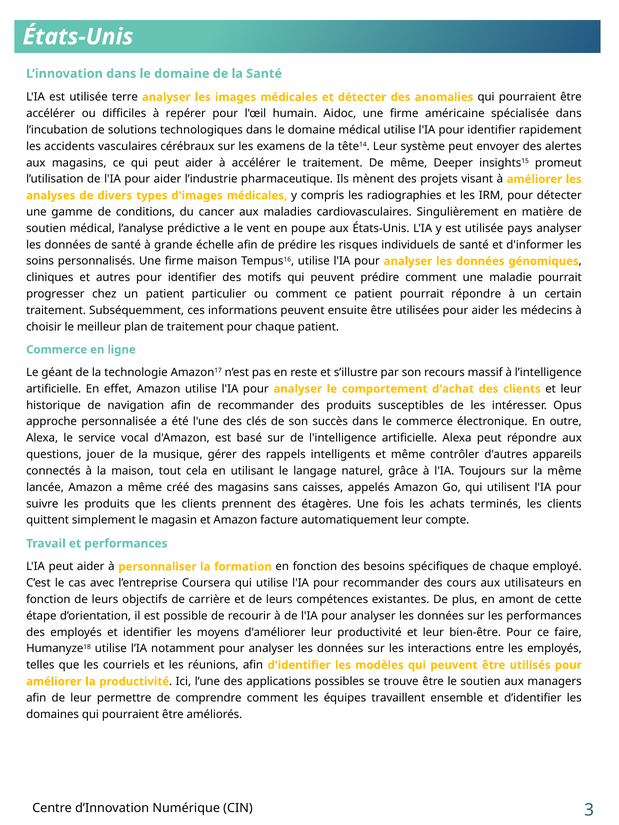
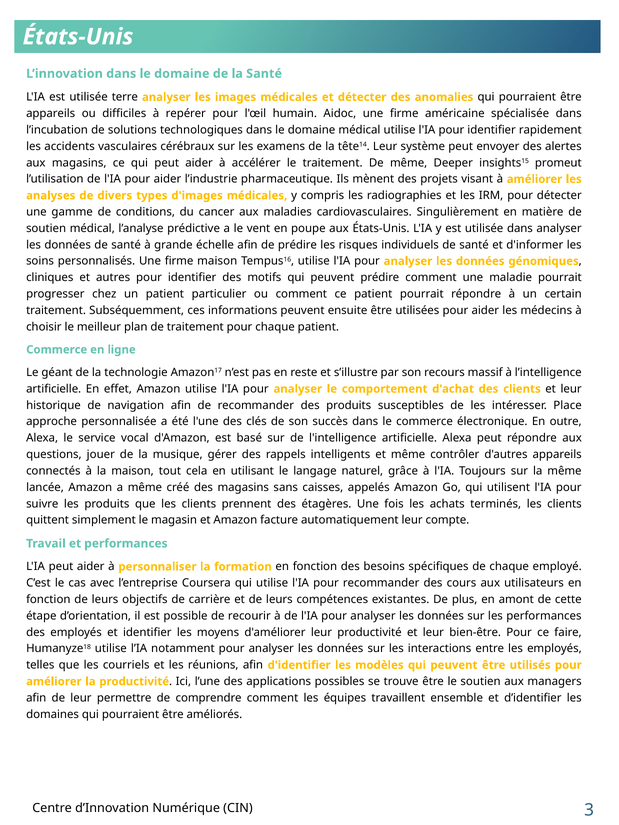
accélérer: accélérer -> appareils (51, 114)
utilisée pays: pays -> dans (520, 228)
Opus: Opus -> Place (568, 405)
